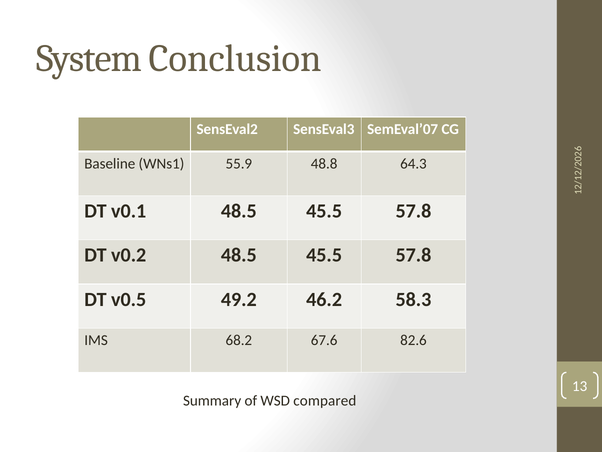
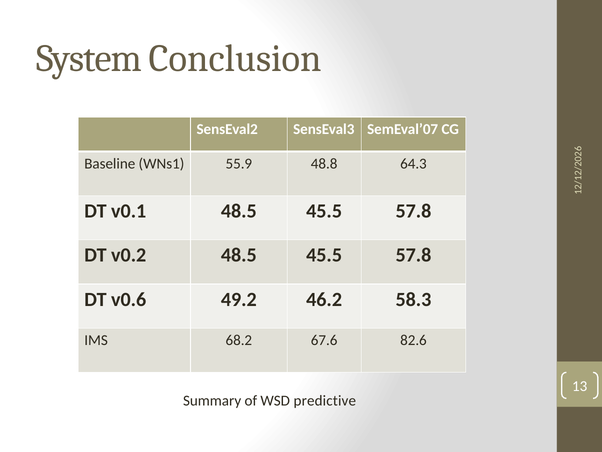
v0.5: v0.5 -> v0.6 (129, 299)
compared: compared -> predictive (325, 401)
